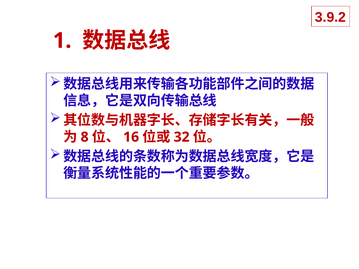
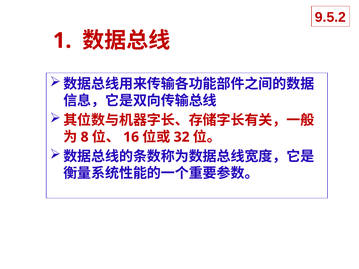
3.9.2: 3.9.2 -> 9.5.2 (330, 17)
